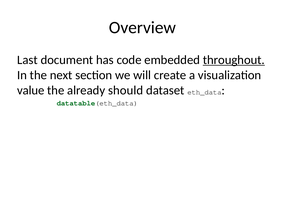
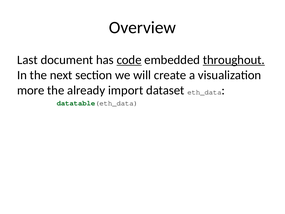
code underline: none -> present (129, 60)
value: value -> more (31, 90)
should: should -> import (126, 90)
